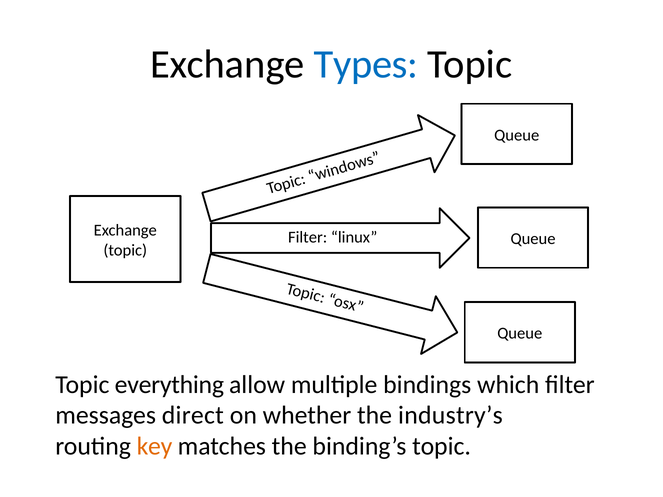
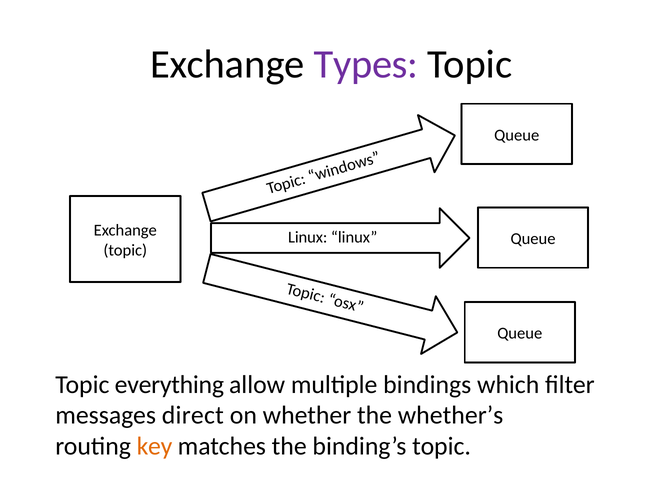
Types colour: blue -> purple (366, 64)
Filter: Filter -> Linux (308, 238)
industry’s: industry’s -> whether’s (451, 416)
